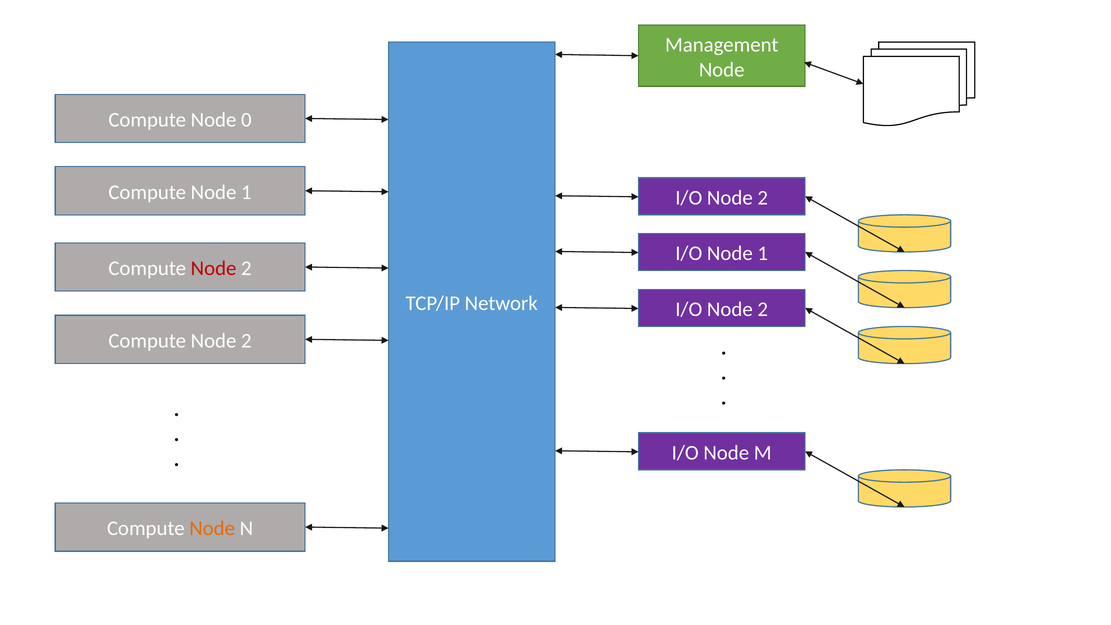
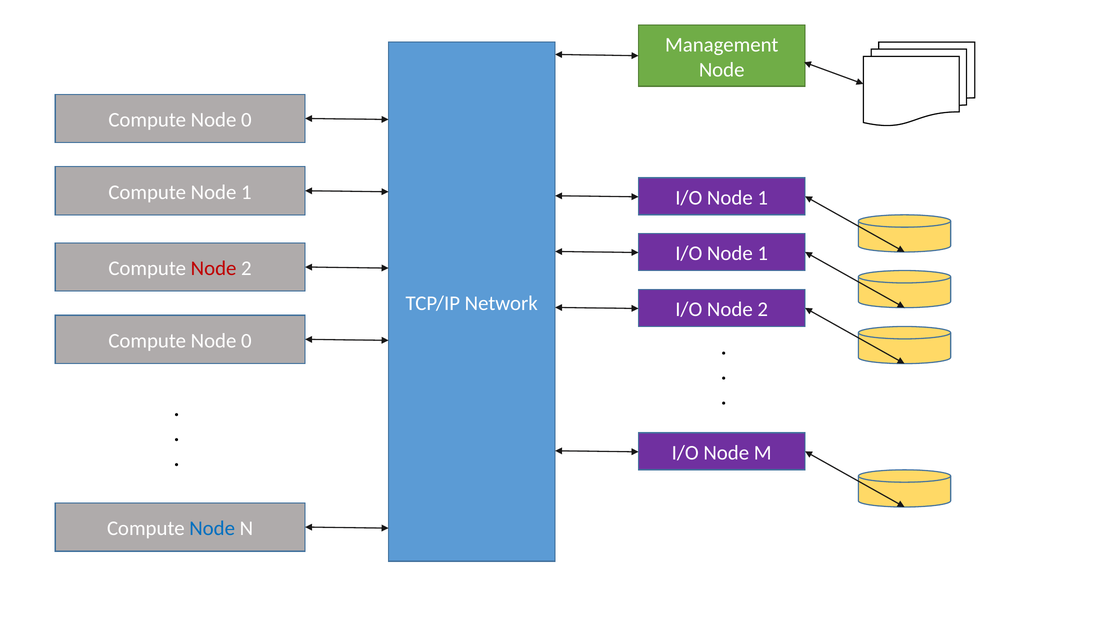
2: 2 -> 1 (763, 198)
2: 2 -> 0 (246, 341)
Node colour: orange -> blue (212, 528)
